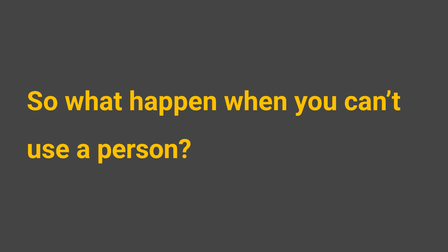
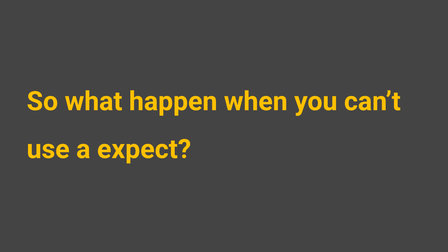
person: person -> expect (144, 149)
